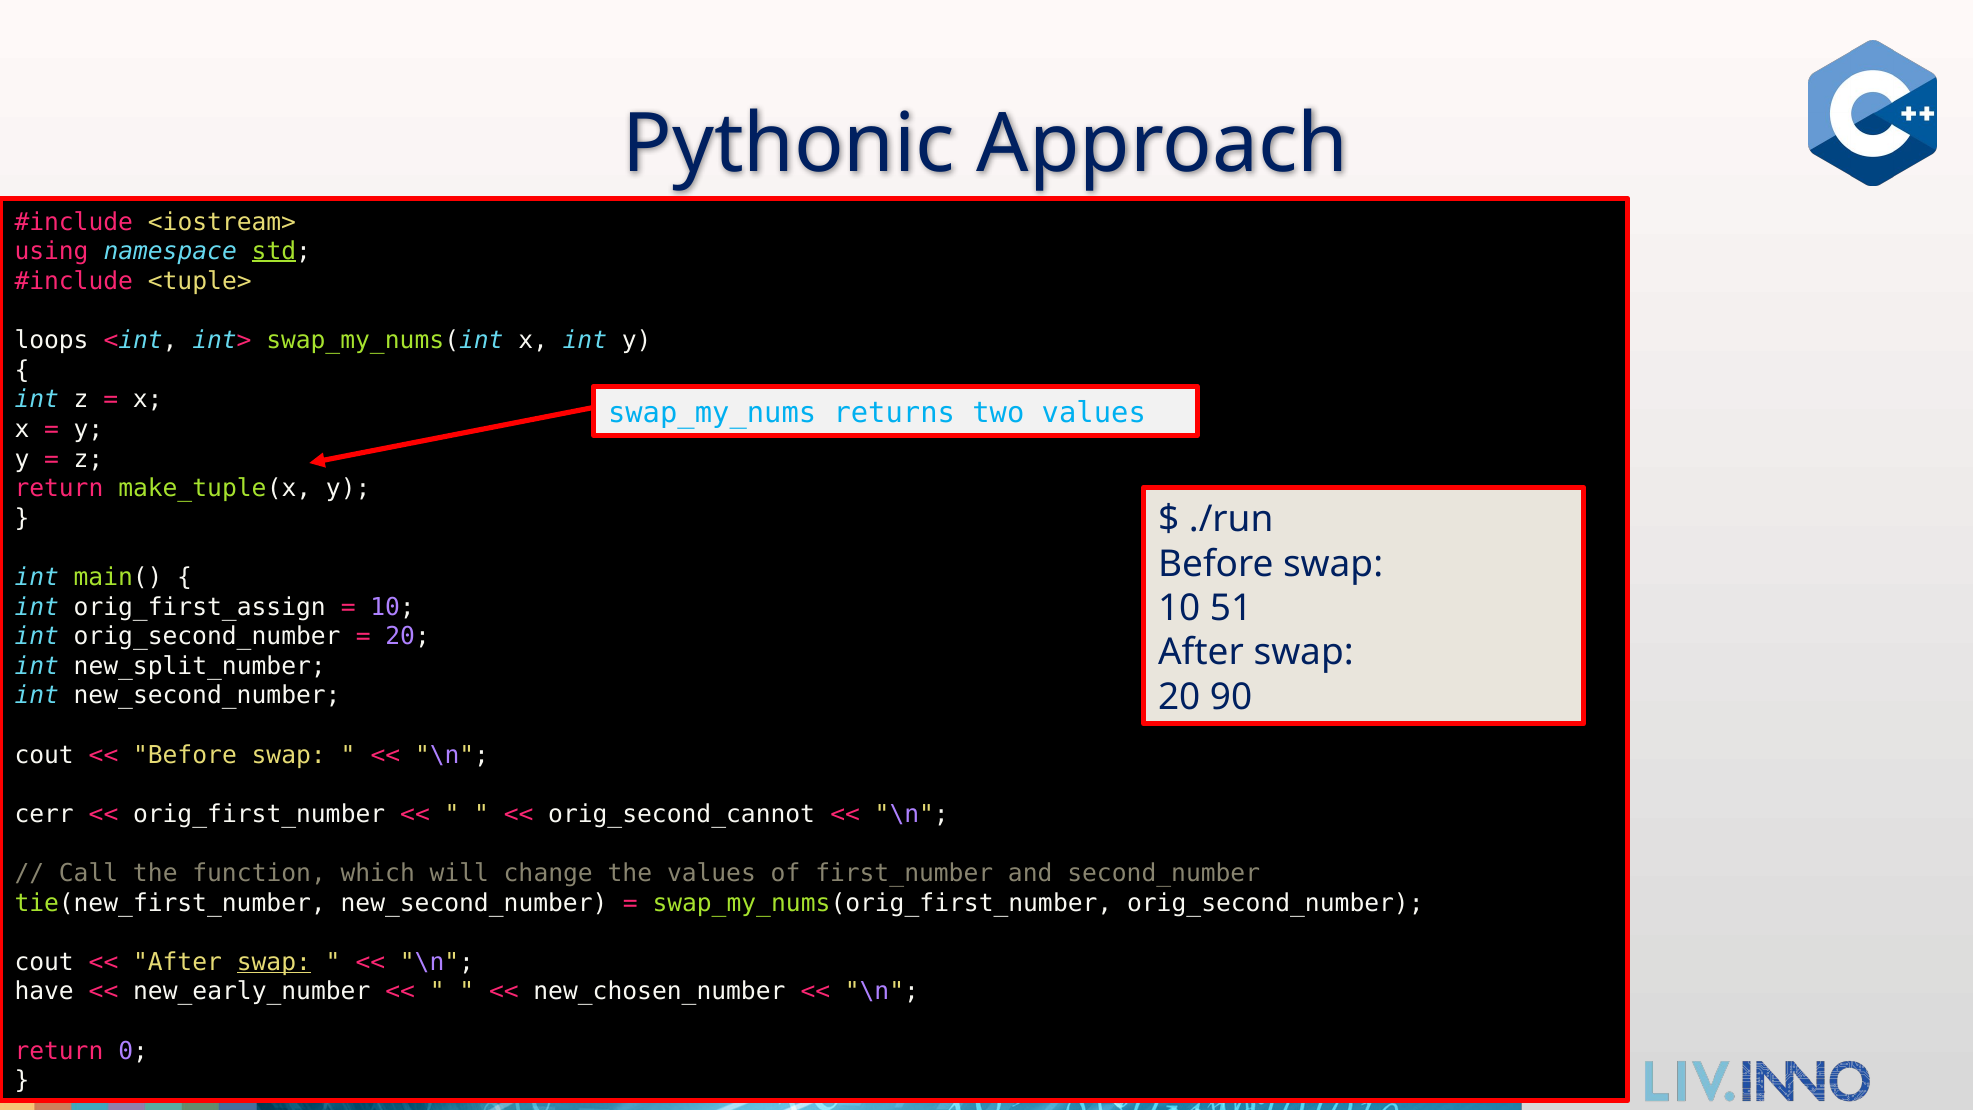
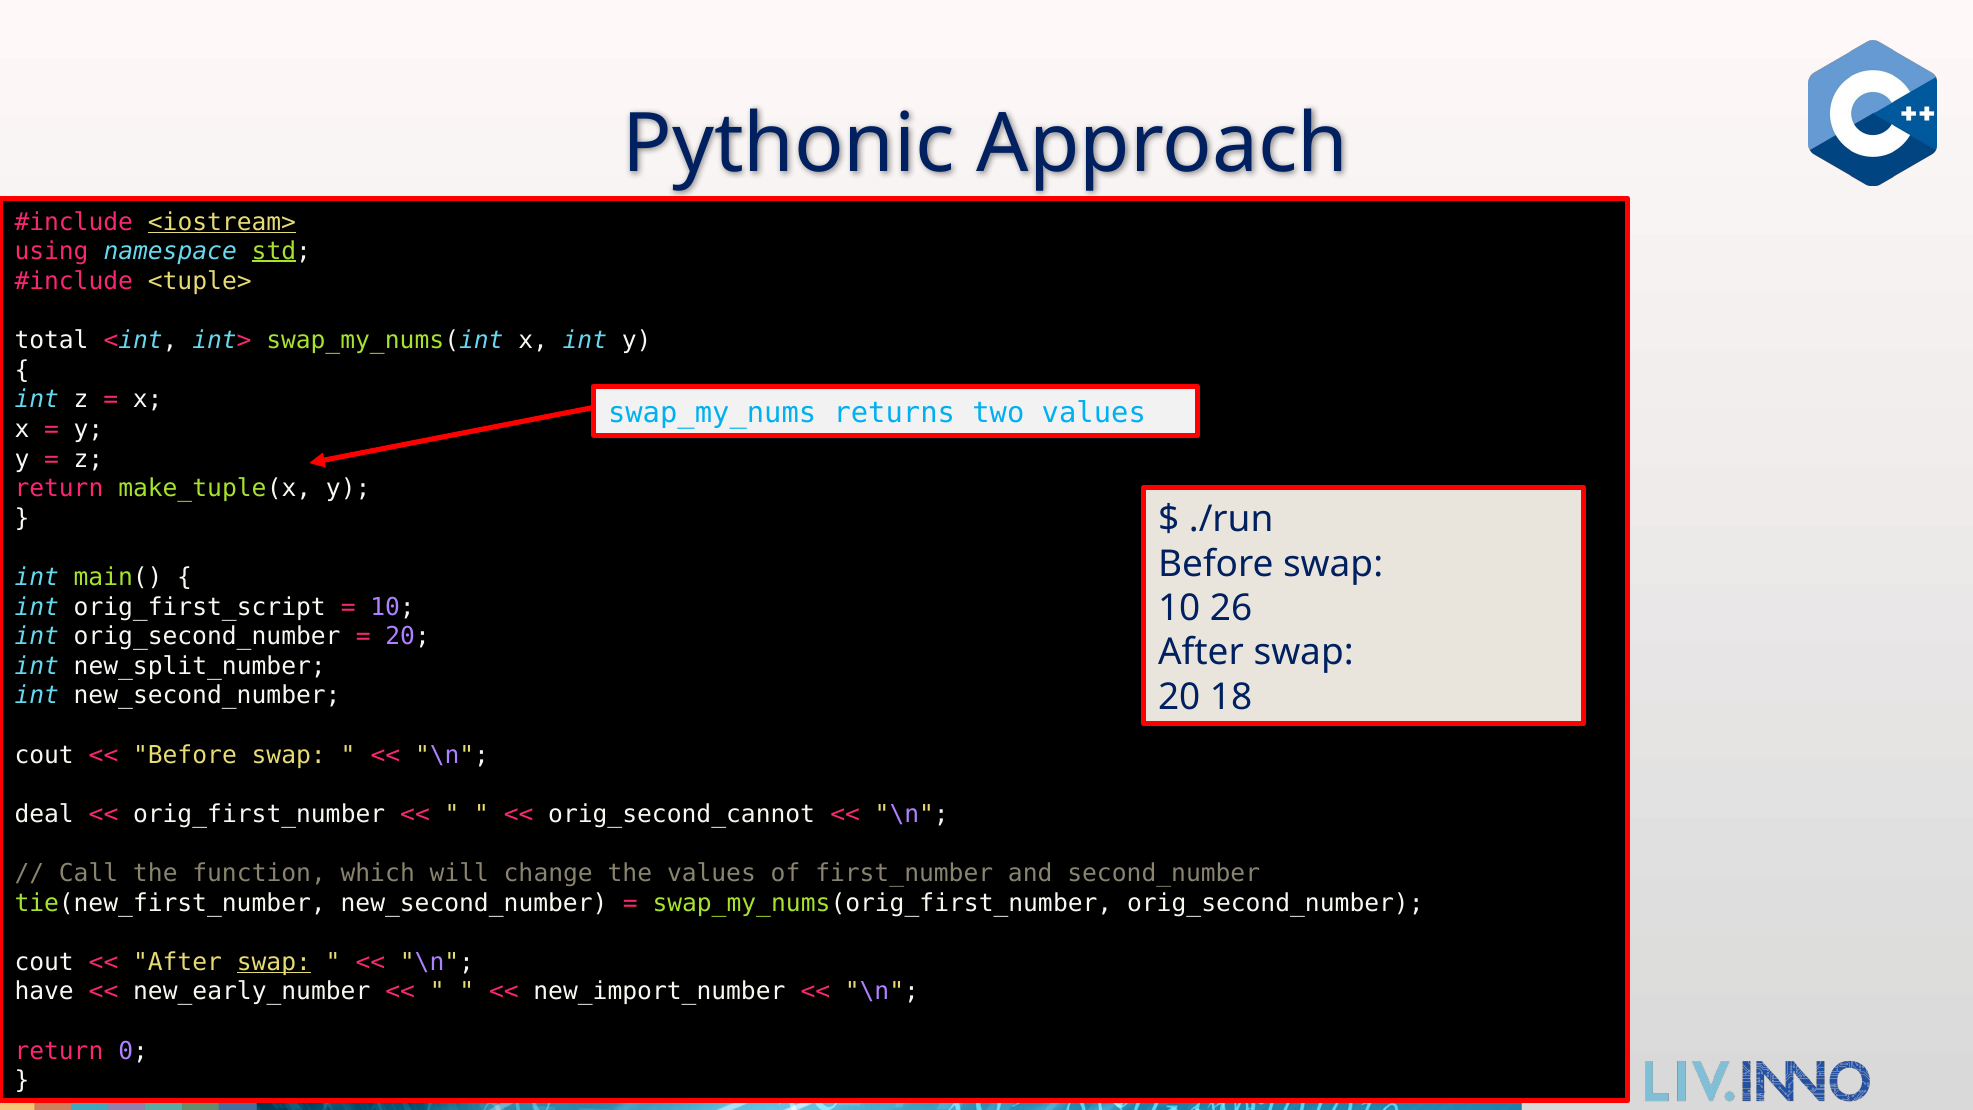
<iostream> underline: none -> present (222, 222)
loops: loops -> total (52, 340)
orig_first_assign: orig_first_assign -> orig_first_script (200, 607)
51: 51 -> 26 (1231, 608)
90: 90 -> 18 (1231, 697)
cerr: cerr -> deal (44, 814)
new_chosen_number: new_chosen_number -> new_import_number (659, 992)
